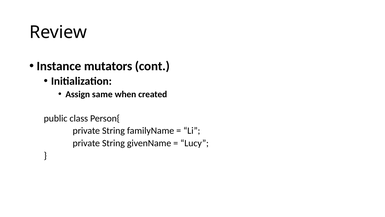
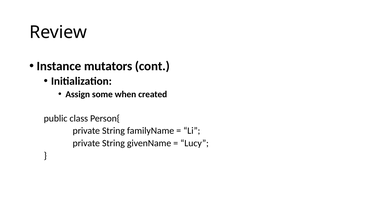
same: same -> some (102, 94)
